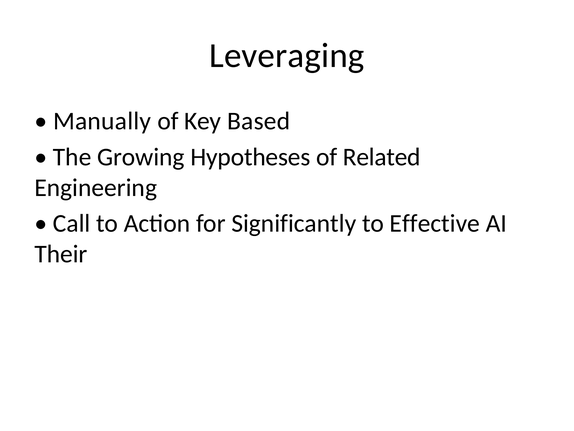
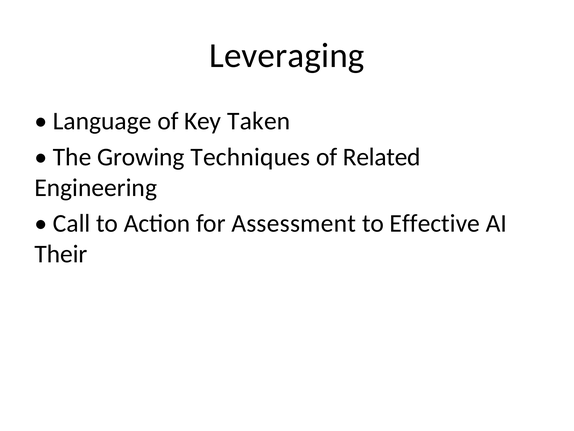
Manually: Manually -> Language (102, 121)
Based: Based -> Taken (259, 121)
Hypotheses: Hypotheses -> Techniques (250, 157)
Significantly: Significantly -> Assessment (294, 223)
